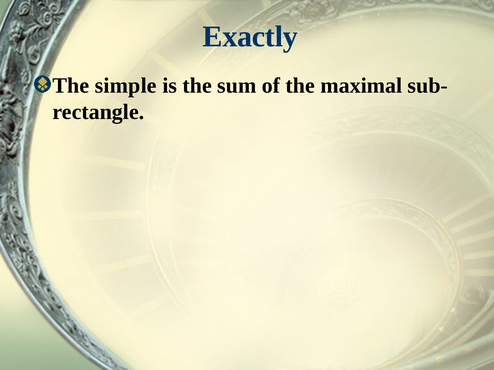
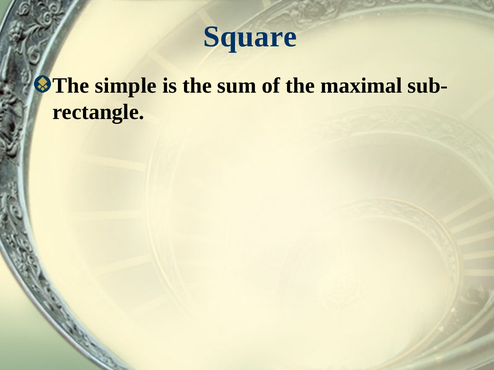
Exactly: Exactly -> Square (250, 37)
